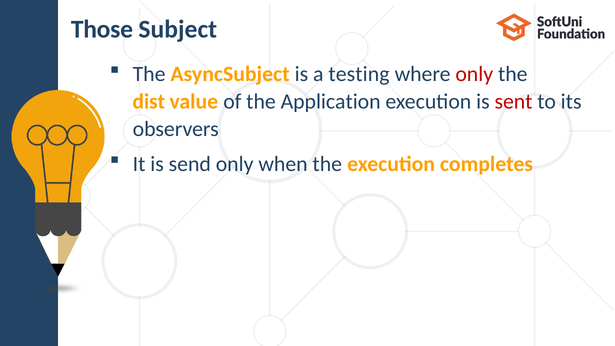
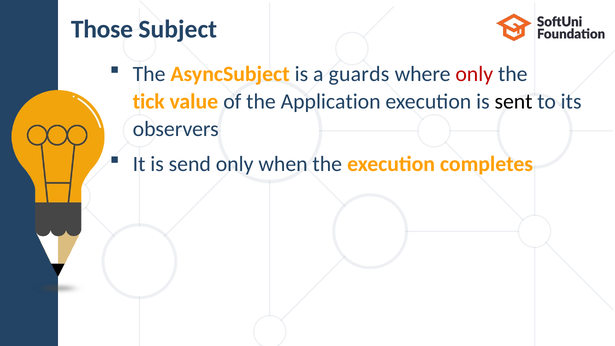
testing: testing -> guards (359, 74)
dist: dist -> tick (149, 102)
sent colour: red -> black (513, 102)
